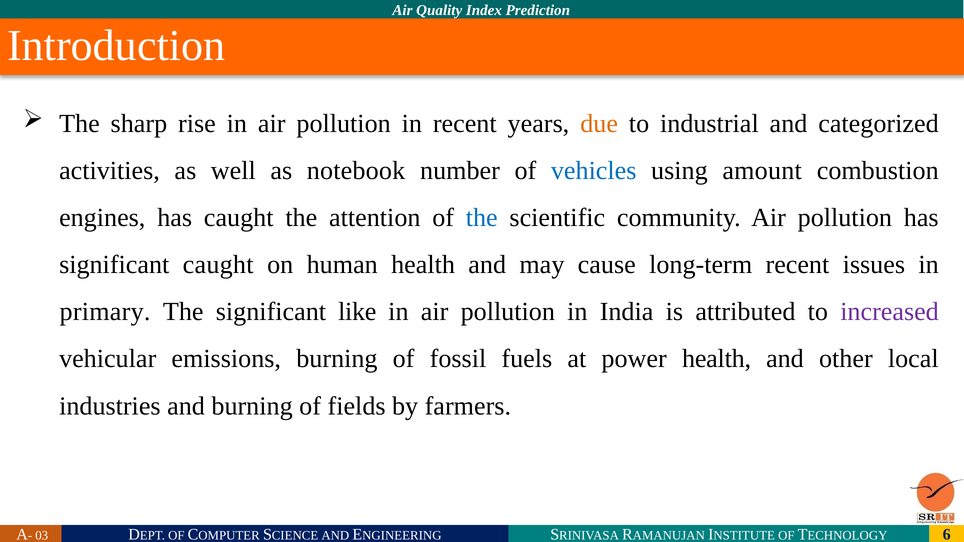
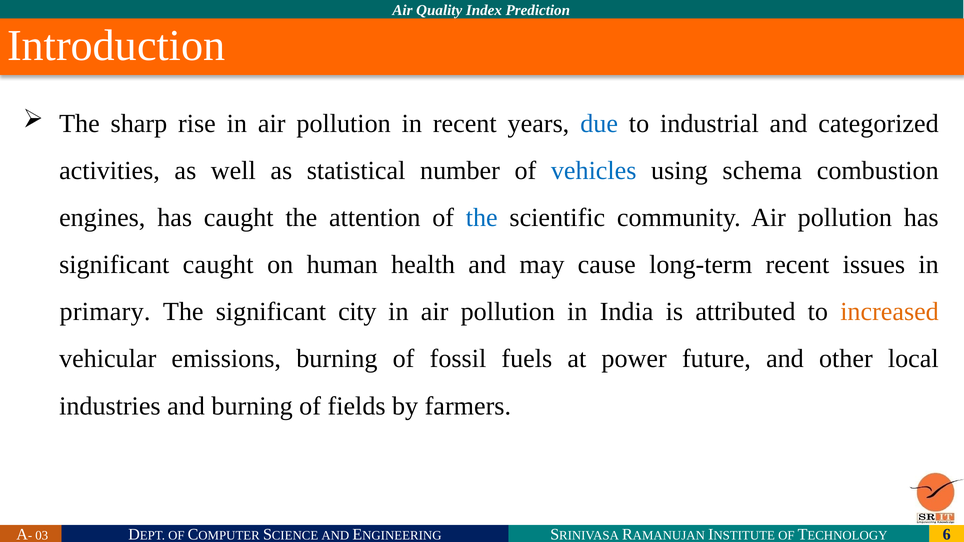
due colour: orange -> blue (599, 124)
notebook: notebook -> statistical (356, 171)
amount: amount -> schema (762, 171)
like: like -> city (357, 312)
increased colour: purple -> orange (890, 312)
power health: health -> future (716, 359)
